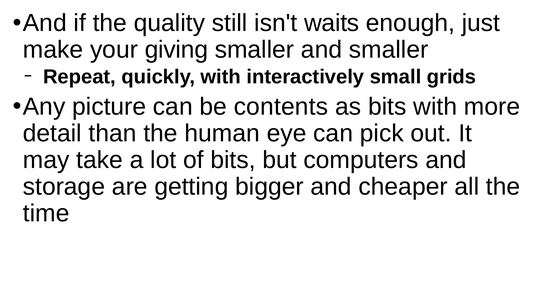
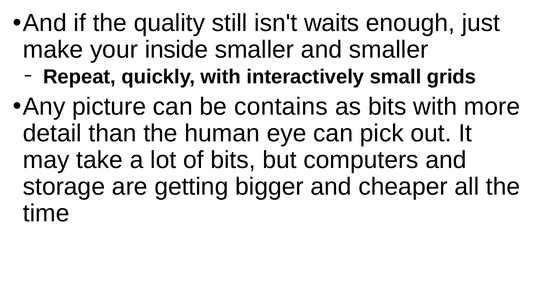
giving: giving -> inside (176, 50)
contents: contents -> contains (281, 107)
